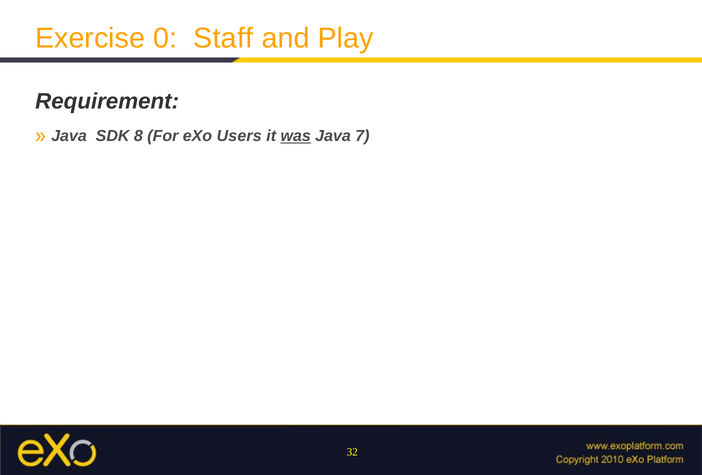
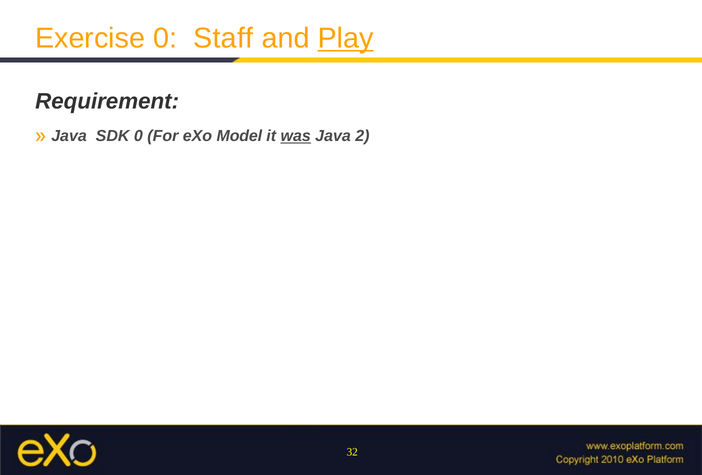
Play underline: none -> present (346, 38)
SDK 8: 8 -> 0 (138, 136)
Users: Users -> Model (239, 136)
7: 7 -> 2 (362, 136)
